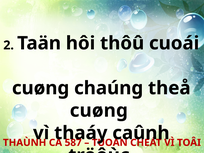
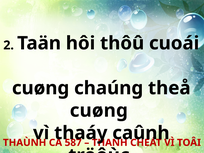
TUOÂN: TUOÂN -> THANH (110, 143)
